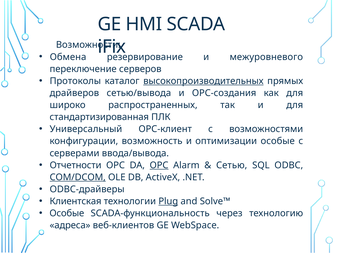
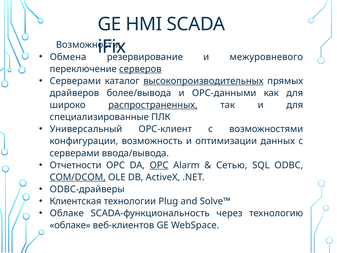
серверов underline: none -> present (140, 69)
Протоколы: Протоколы -> Серверами (75, 81)
сетью/вывода: сетью/вывода -> более/вывода (139, 93)
ОРС-создания: ОРС-создания -> ОРС-данными (224, 93)
распространенных underline: none -> present (153, 105)
стандартизированная: стандартизированная -> специализированные (99, 117)
оптимизации особые: особые -> данных (278, 141)
Plug underline: present -> none (168, 201)
Особые: Особые -> Облаке (67, 213)
адреса: адреса -> облаке (70, 225)
